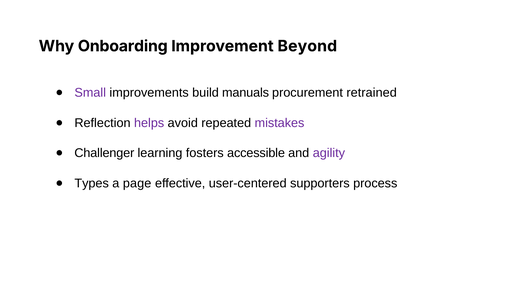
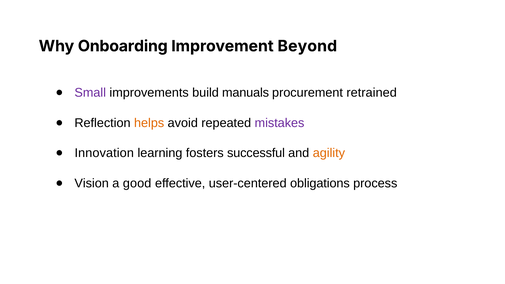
helps colour: purple -> orange (149, 123)
Challenger: Challenger -> Innovation (104, 153)
accessible: accessible -> successful (256, 153)
agility colour: purple -> orange (329, 153)
Types: Types -> Vision (92, 183)
page: page -> good (137, 183)
supporters: supporters -> obligations (320, 183)
